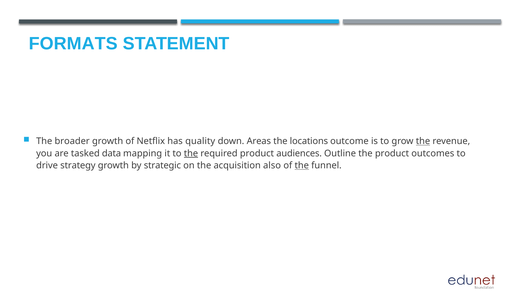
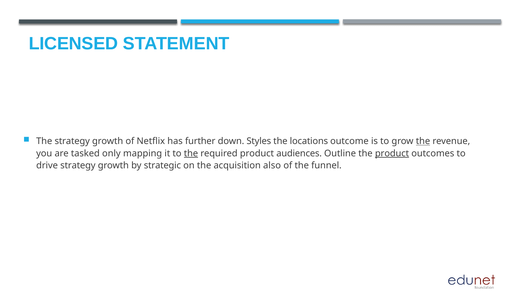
FORMATS: FORMATS -> LICENSED (73, 44)
The broader: broader -> strategy (72, 141)
quality: quality -> further (200, 141)
Areas: Areas -> Styles (259, 141)
data: data -> only (111, 154)
product underline: none -> present (392, 154)
the underline: present -> none (302, 166)
